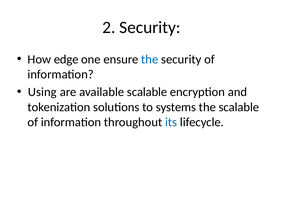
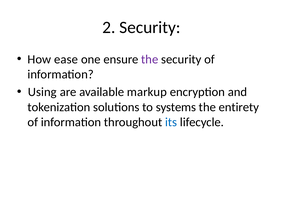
edge: edge -> ease (66, 59)
the colour: blue -> purple (150, 59)
available scalable: scalable -> markup (147, 92)
the scalable: scalable -> entirety (239, 107)
